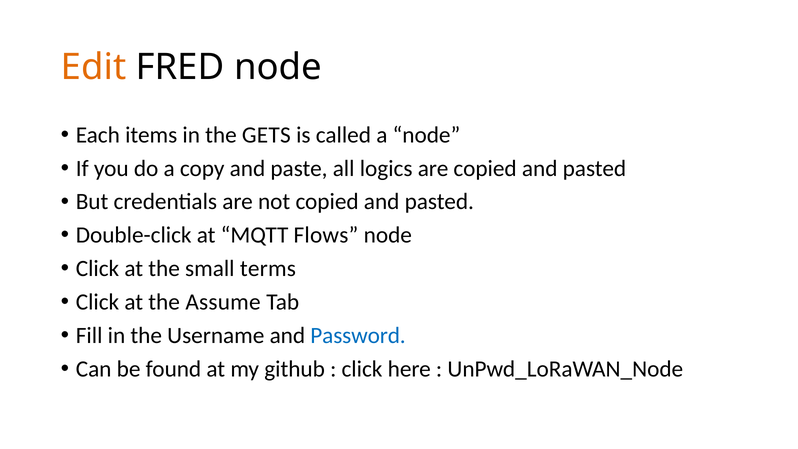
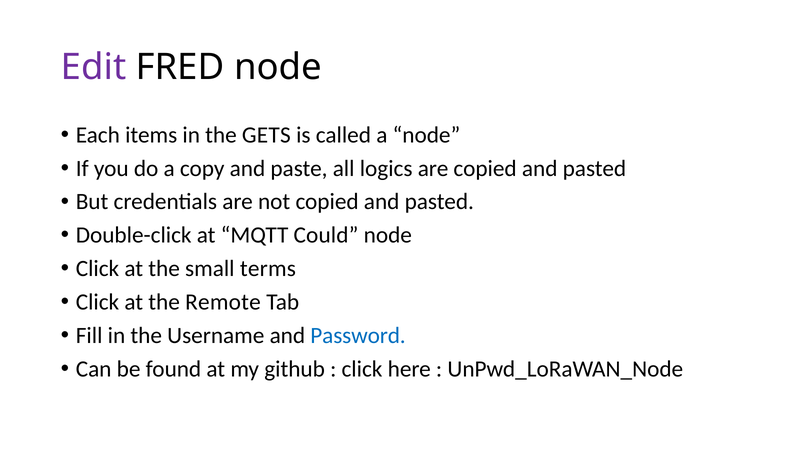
Edit colour: orange -> purple (94, 67)
Flows: Flows -> Could (326, 235)
Assume: Assume -> Remote (223, 302)
